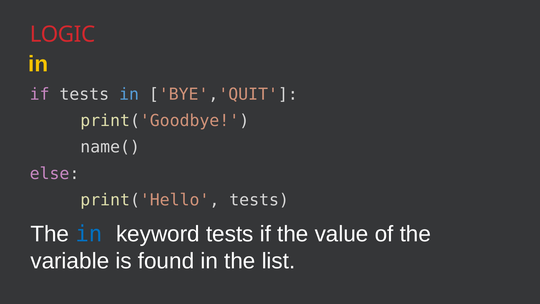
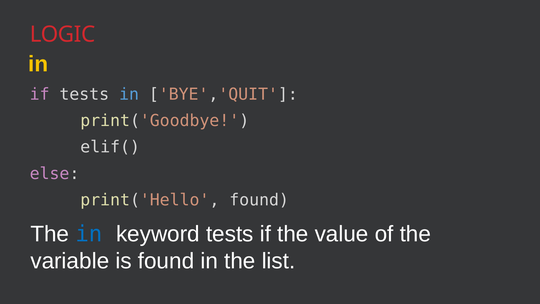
name(: name( -> elif( (110, 147)
print('Hello tests: tests -> found (259, 200)
